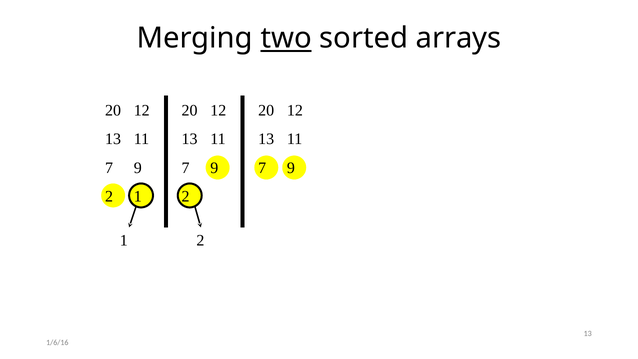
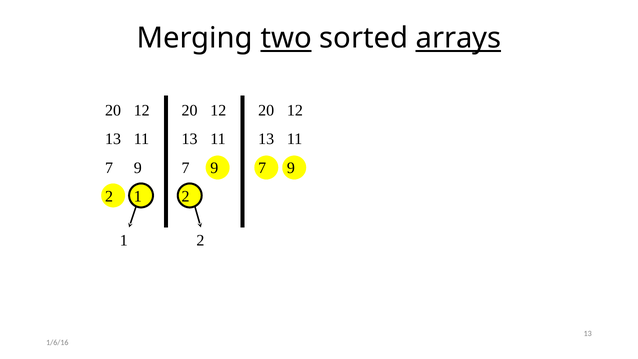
arrays underline: none -> present (458, 38)
